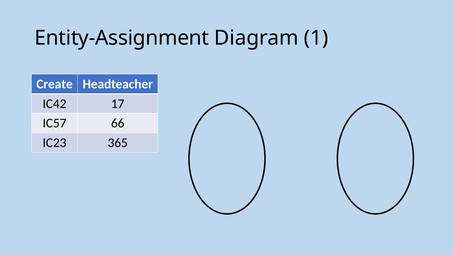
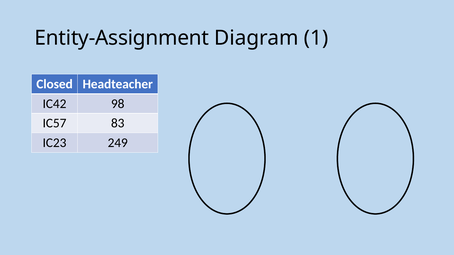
Create: Create -> Closed (55, 84)
17: 17 -> 98 (118, 104)
66: 66 -> 83 (118, 123)
365: 365 -> 249 (118, 143)
